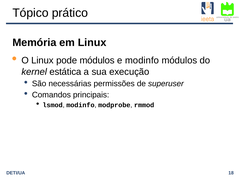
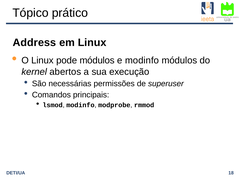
Memória: Memória -> Address (34, 43)
estática: estática -> abertos (65, 72)
